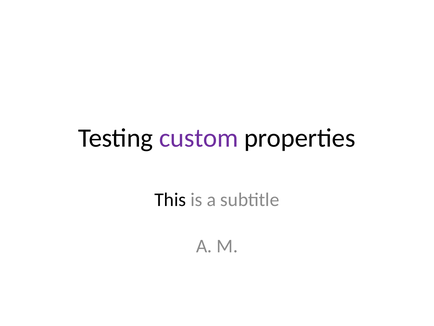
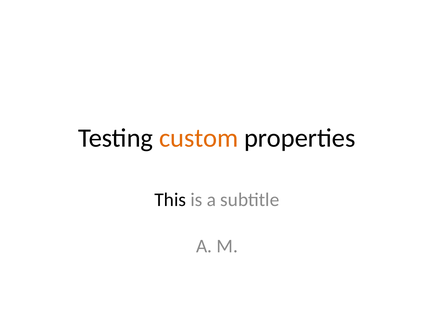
custom colour: purple -> orange (199, 138)
